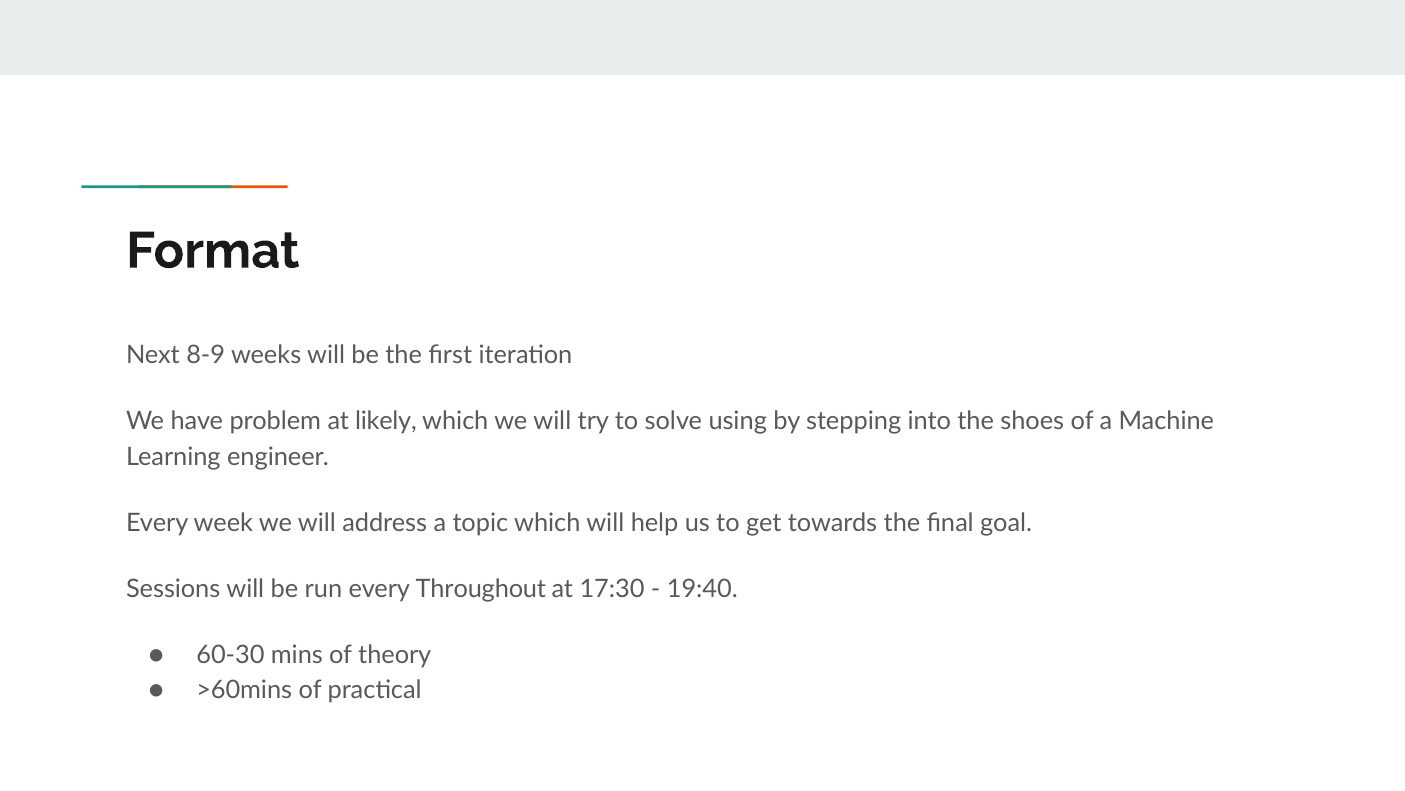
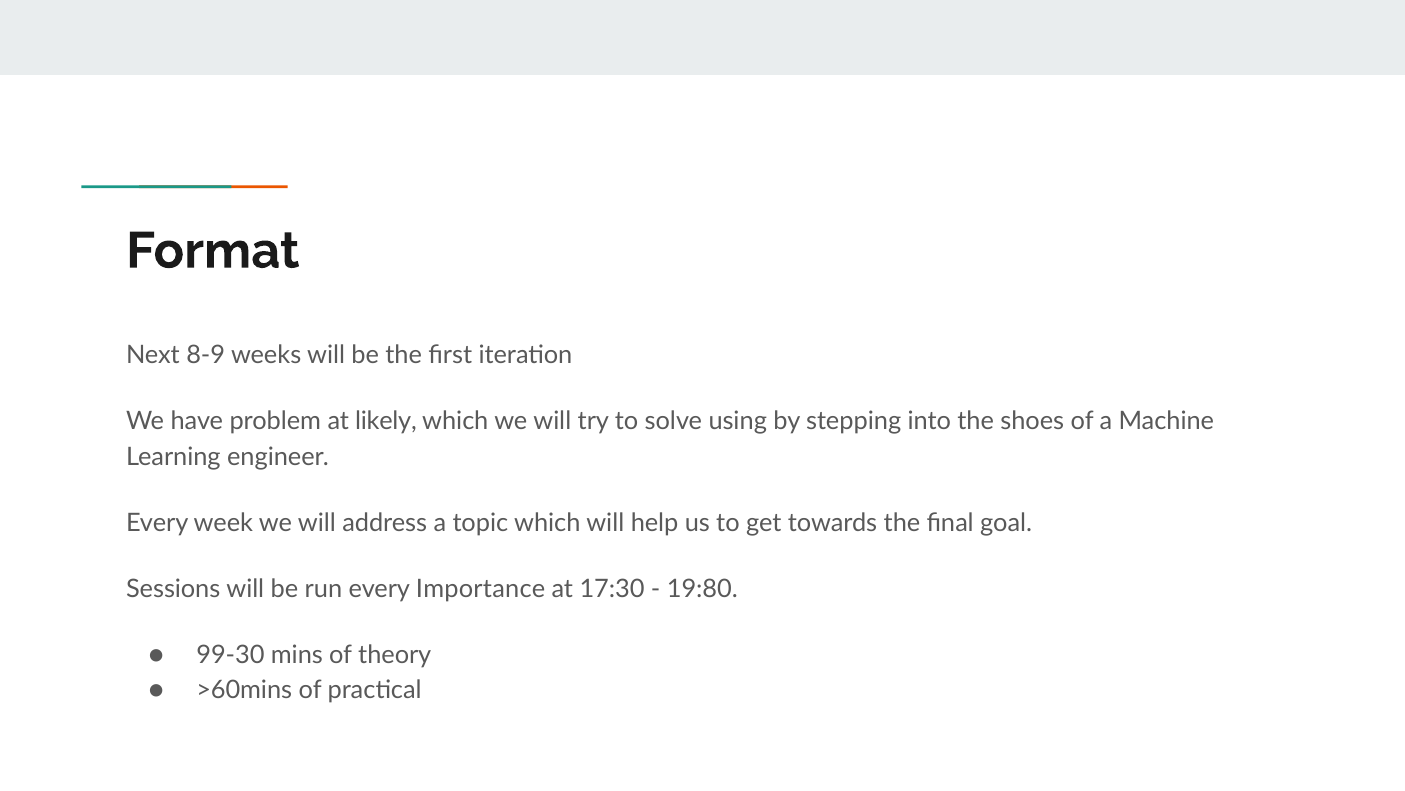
Throughout: Throughout -> Importance (481, 589)
19:40: 19:40 -> 19:80 (702, 589)
60-30: 60-30 -> 99-30 (230, 655)
